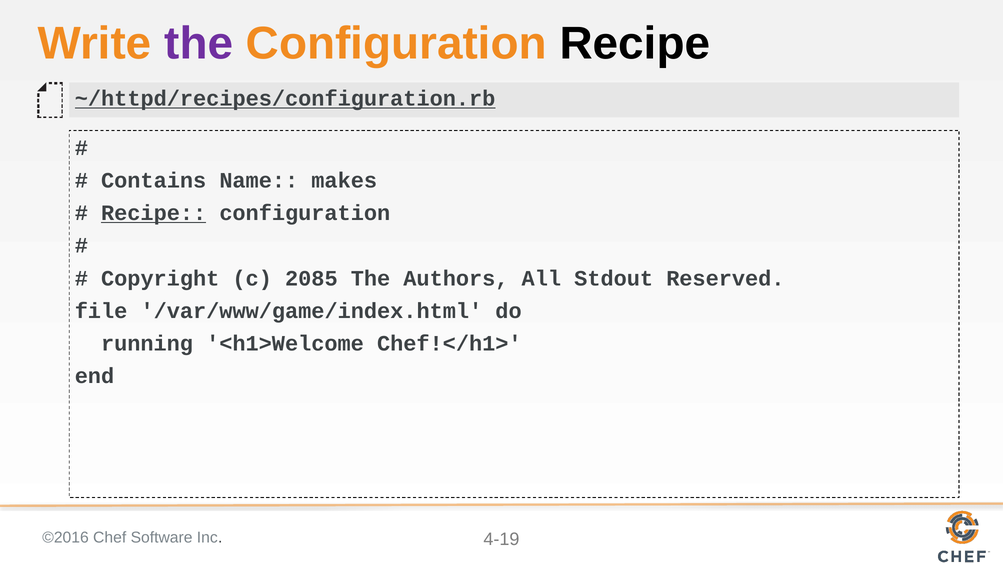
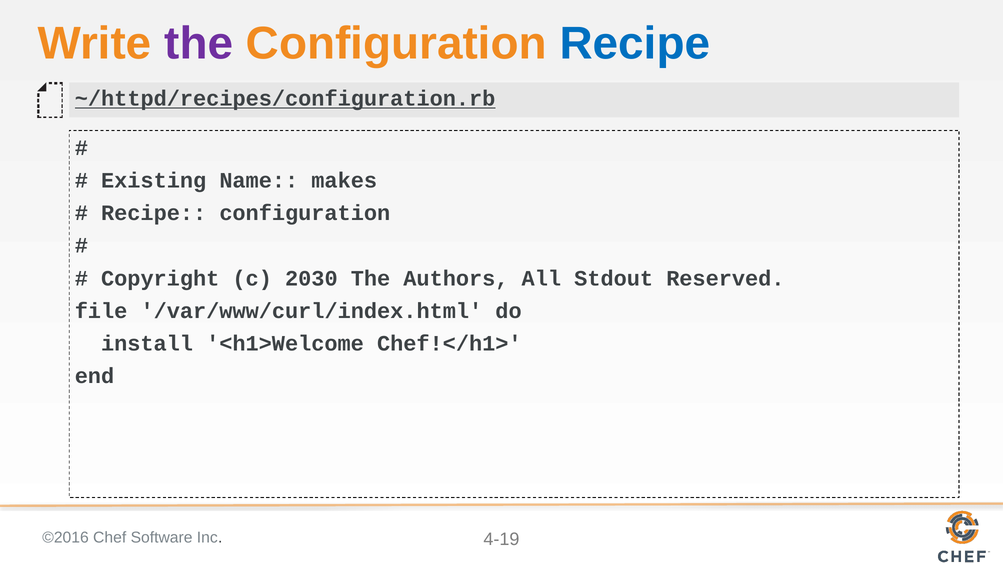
Recipe colour: black -> blue (635, 43)
Contains: Contains -> Existing (154, 181)
Recipe underline: present -> none (154, 213)
2085: 2085 -> 2030 (311, 278)
/var/www/game/index.html: /var/www/game/index.html -> /var/www/curl/index.html (311, 311)
running: running -> install (147, 344)
